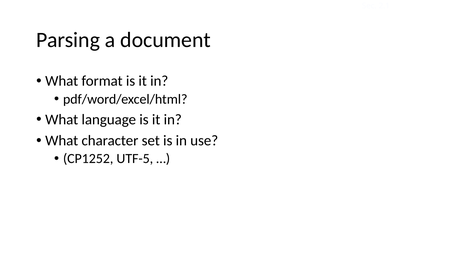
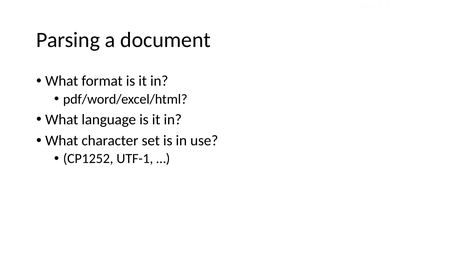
UTF-5: UTF-5 -> UTF-1 (135, 159)
